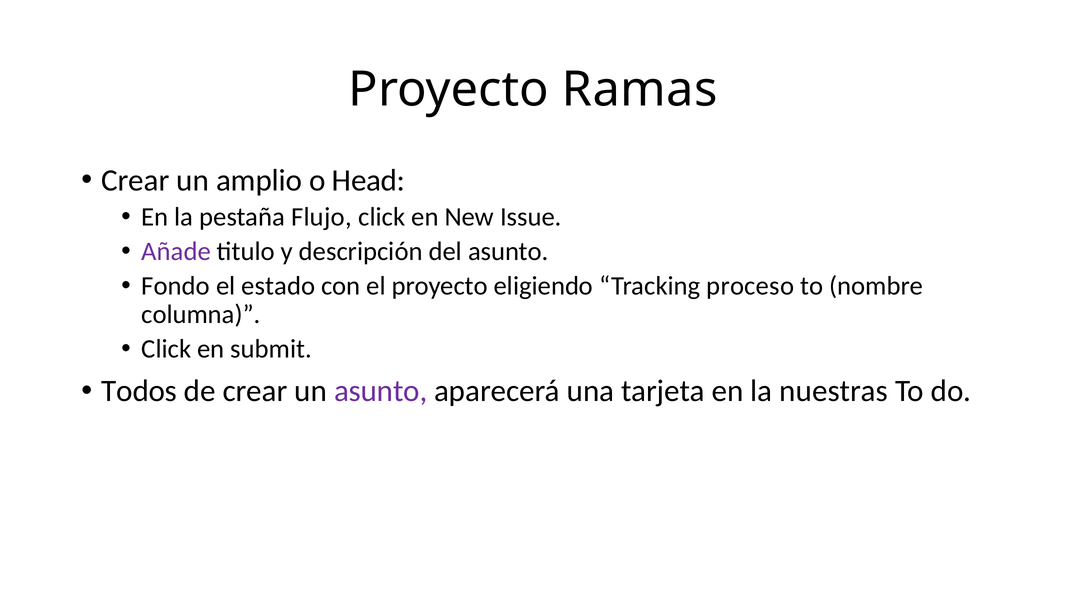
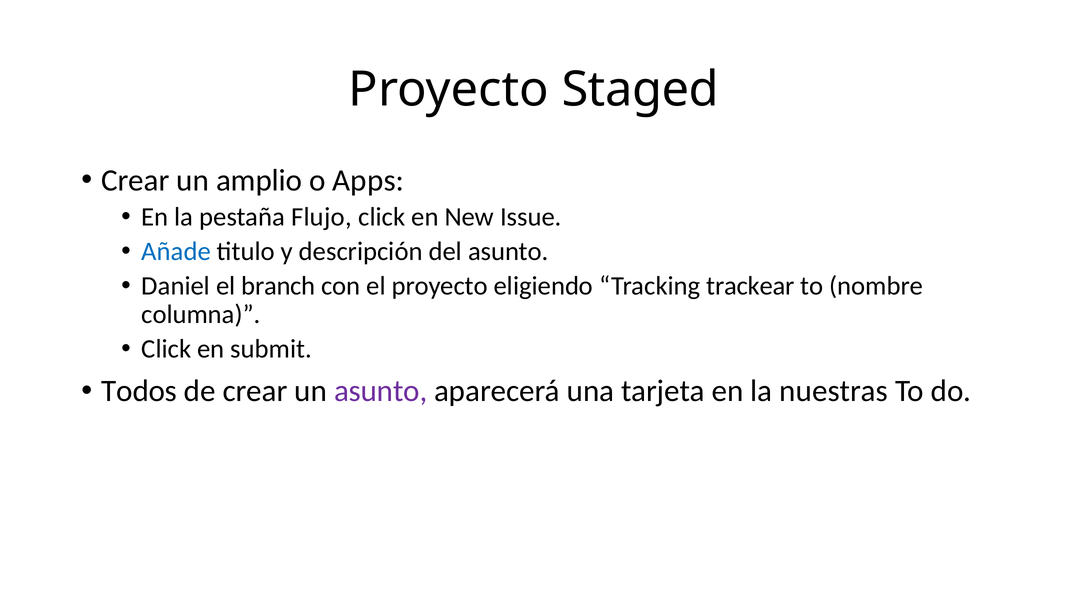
Ramas: Ramas -> Staged (640, 90)
Head: Head -> Apps (368, 180)
Añade colour: purple -> blue (176, 252)
Fondo: Fondo -> Daniel (176, 286)
estado: estado -> branch (278, 286)
proceso: proceso -> trackear (751, 286)
